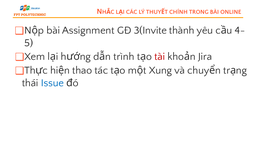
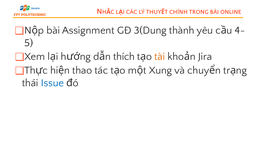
3(Invite: 3(Invite -> 3(Dung (150, 30)
trình: trình -> thích (124, 57)
tài colour: red -> orange (160, 57)
